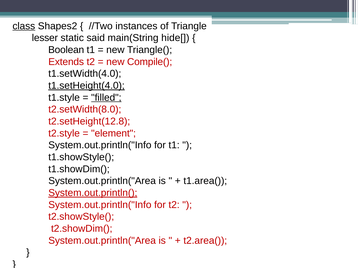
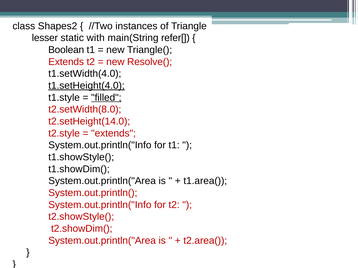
class underline: present -> none (24, 26)
said: said -> with (96, 38)
hide[: hide[ -> refer[ (175, 38)
Compile(: Compile( -> Resolve( (150, 62)
t2.setHeight(12.8: t2.setHeight(12.8 -> t2.setHeight(14.0 (89, 122)
element: element -> extends (114, 133)
System.out.println( underline: present -> none (93, 193)
